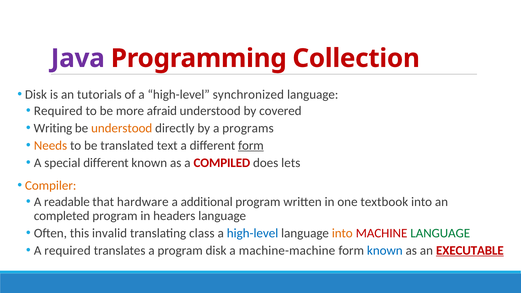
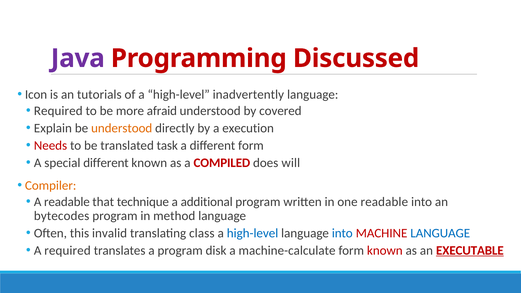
Collection: Collection -> Discussed (356, 58)
Disk: Disk -> Icon (36, 95)
synchronized: synchronized -> inadvertently (248, 95)
Writing: Writing -> Explain (53, 128)
programs: programs -> execution (248, 128)
Needs colour: orange -> red (51, 145)
text: text -> task (167, 145)
form underline: present -> none (251, 145)
lets: lets -> will (291, 163)
hardware: hardware -> technique (143, 202)
one textbook: textbook -> readable (384, 202)
completed: completed -> bytecodes (62, 216)
headers: headers -> method (174, 216)
into colour: orange -> blue (342, 233)
LANGUAGE colour: green -> blue (440, 233)
machine-machine: machine-machine -> machine-calculate (287, 250)
known colour: blue -> red (385, 250)
